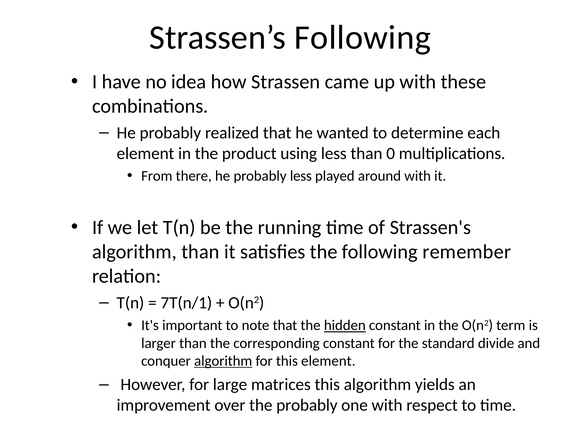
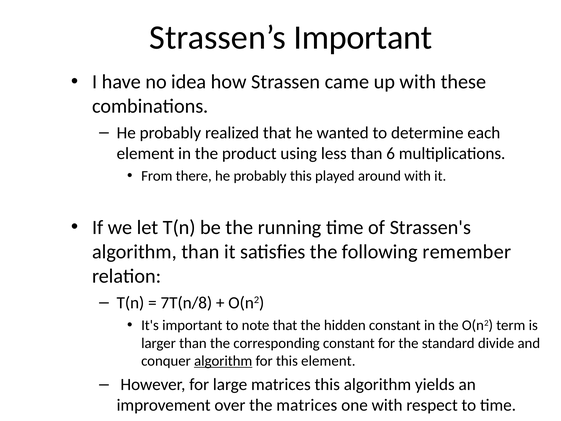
Strassen’s Following: Following -> Important (363, 37)
0: 0 -> 6 (391, 153)
probably less: less -> this (301, 176)
7T(n/1: 7T(n/1 -> 7T(n/8 (186, 302)
hidden underline: present -> none (345, 325)
the probably: probably -> matrices (307, 405)
